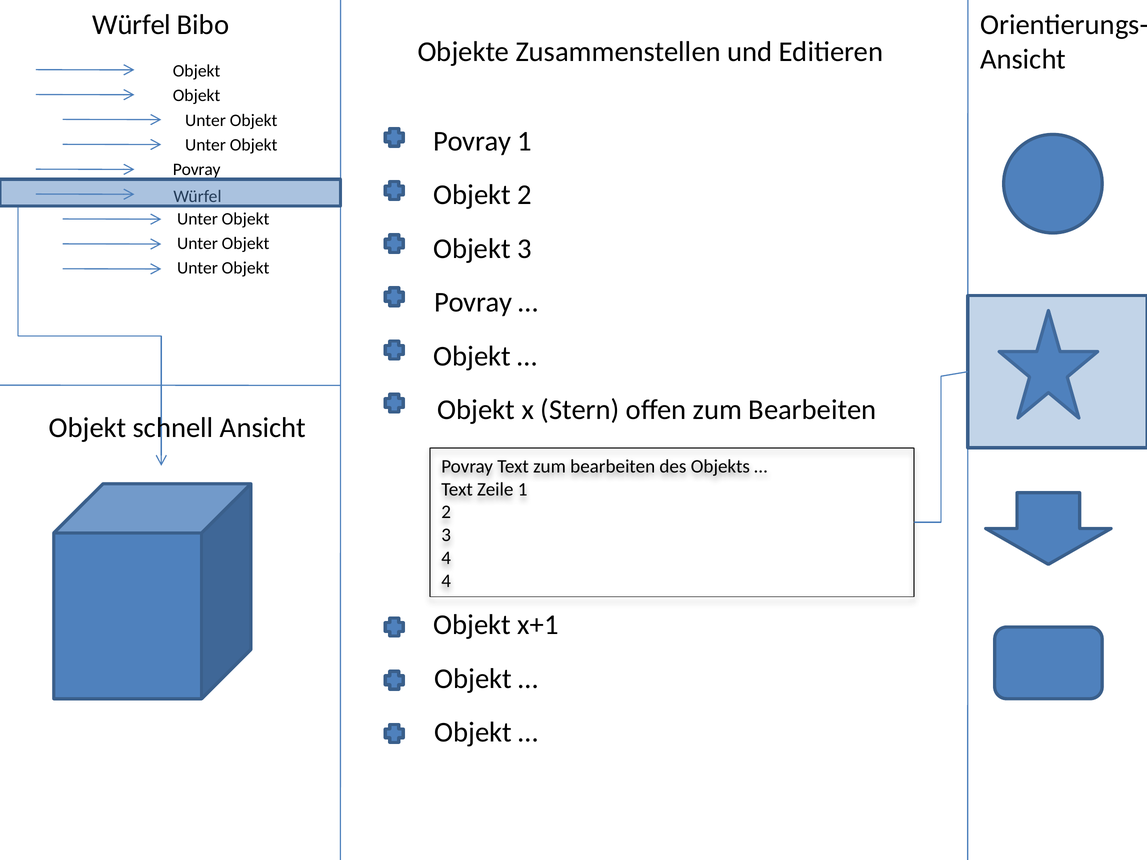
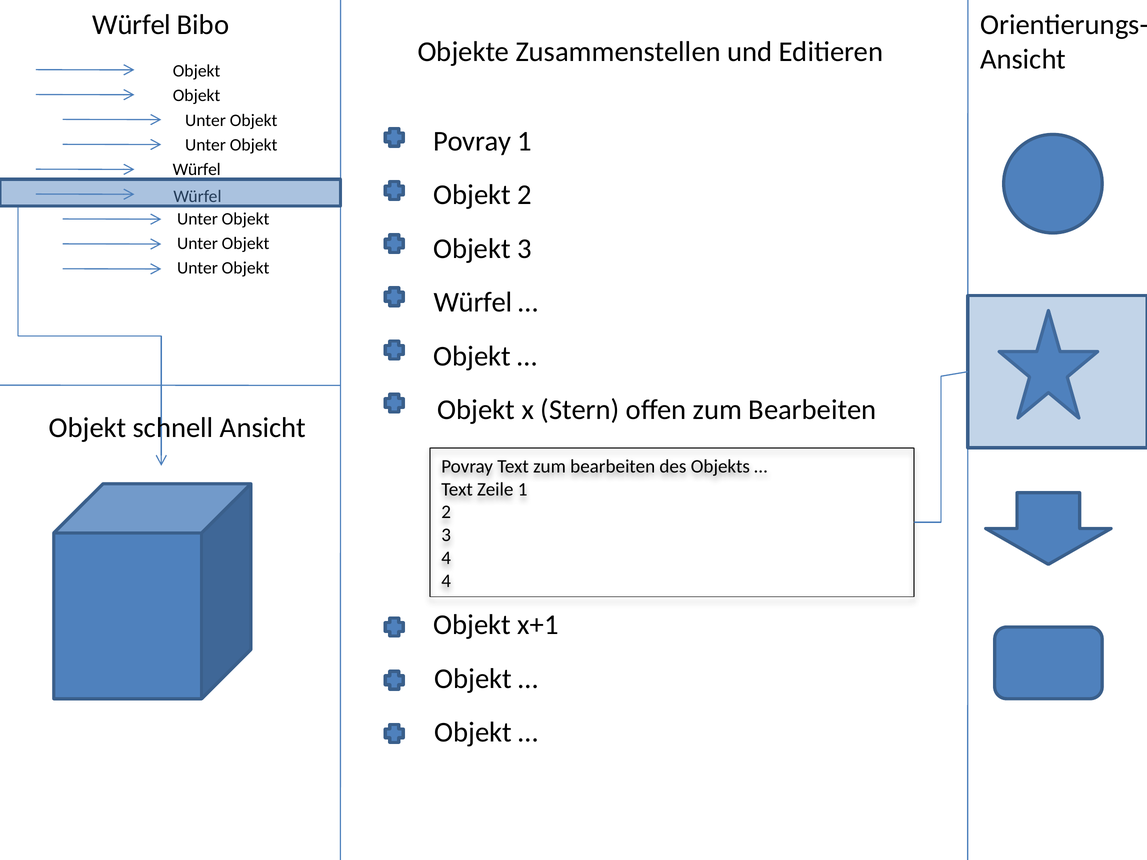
Povray: Povray -> Würfel (197, 170)
Povray: Povray -> Würfel (473, 303)
